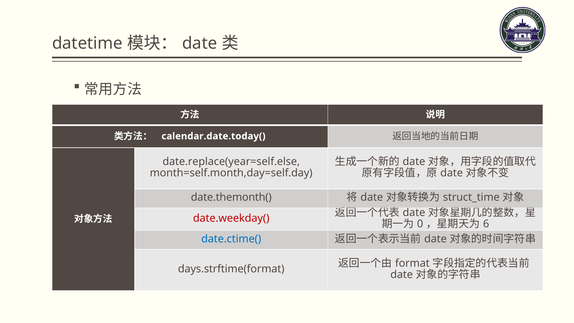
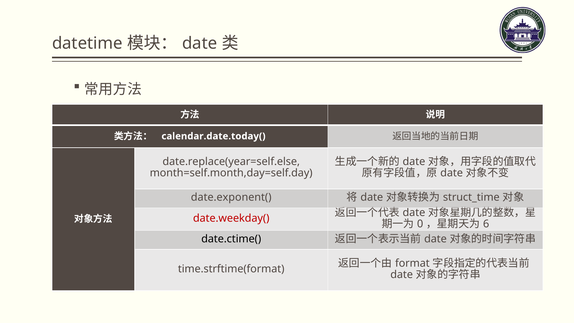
date.themonth(: date.themonth( -> date.exponent( (231, 197)
date.ctime( colour: blue -> black (231, 239)
days.strftime(format: days.strftime(format -> time.strftime(format (231, 269)
